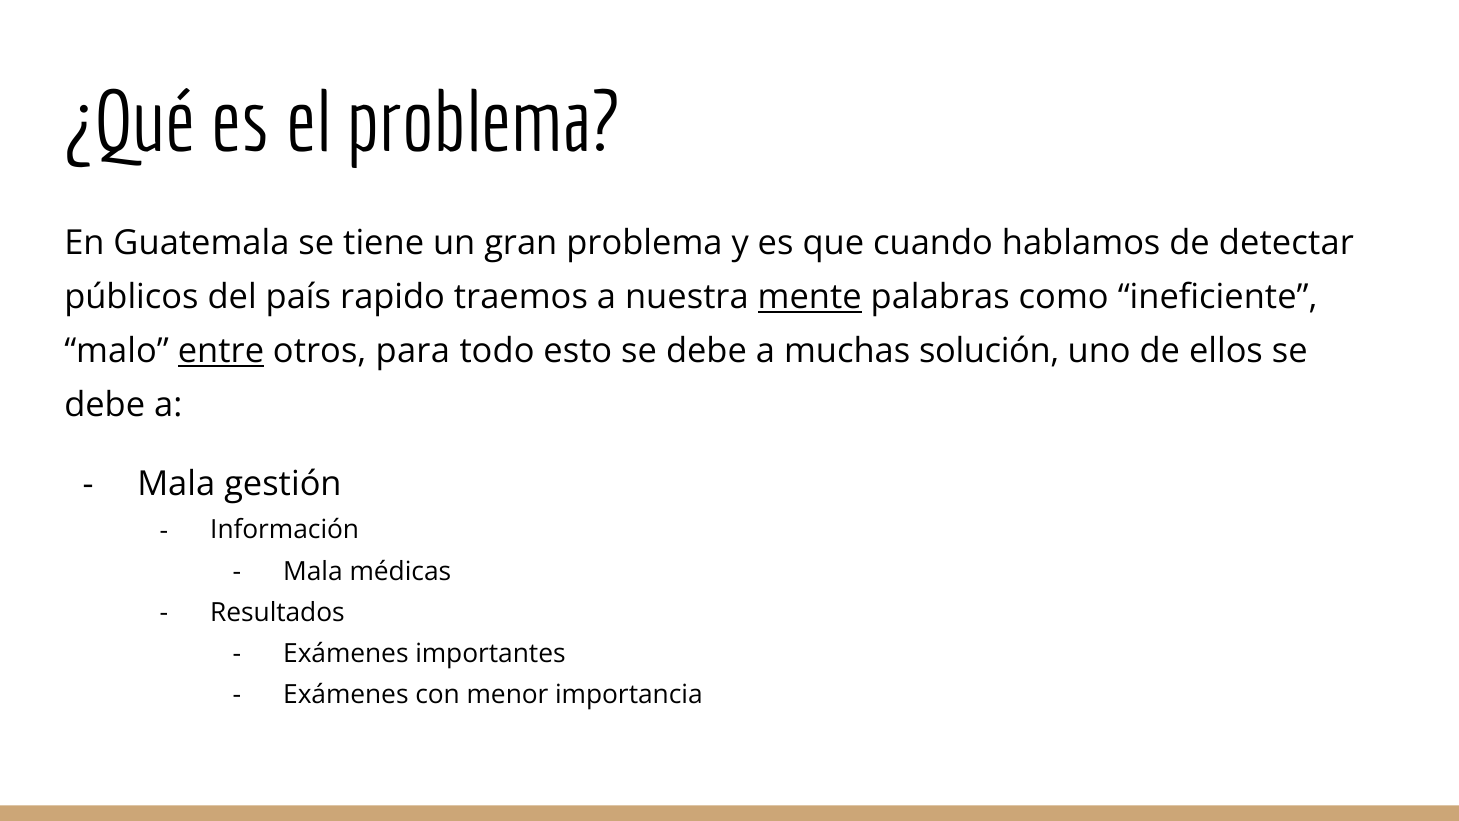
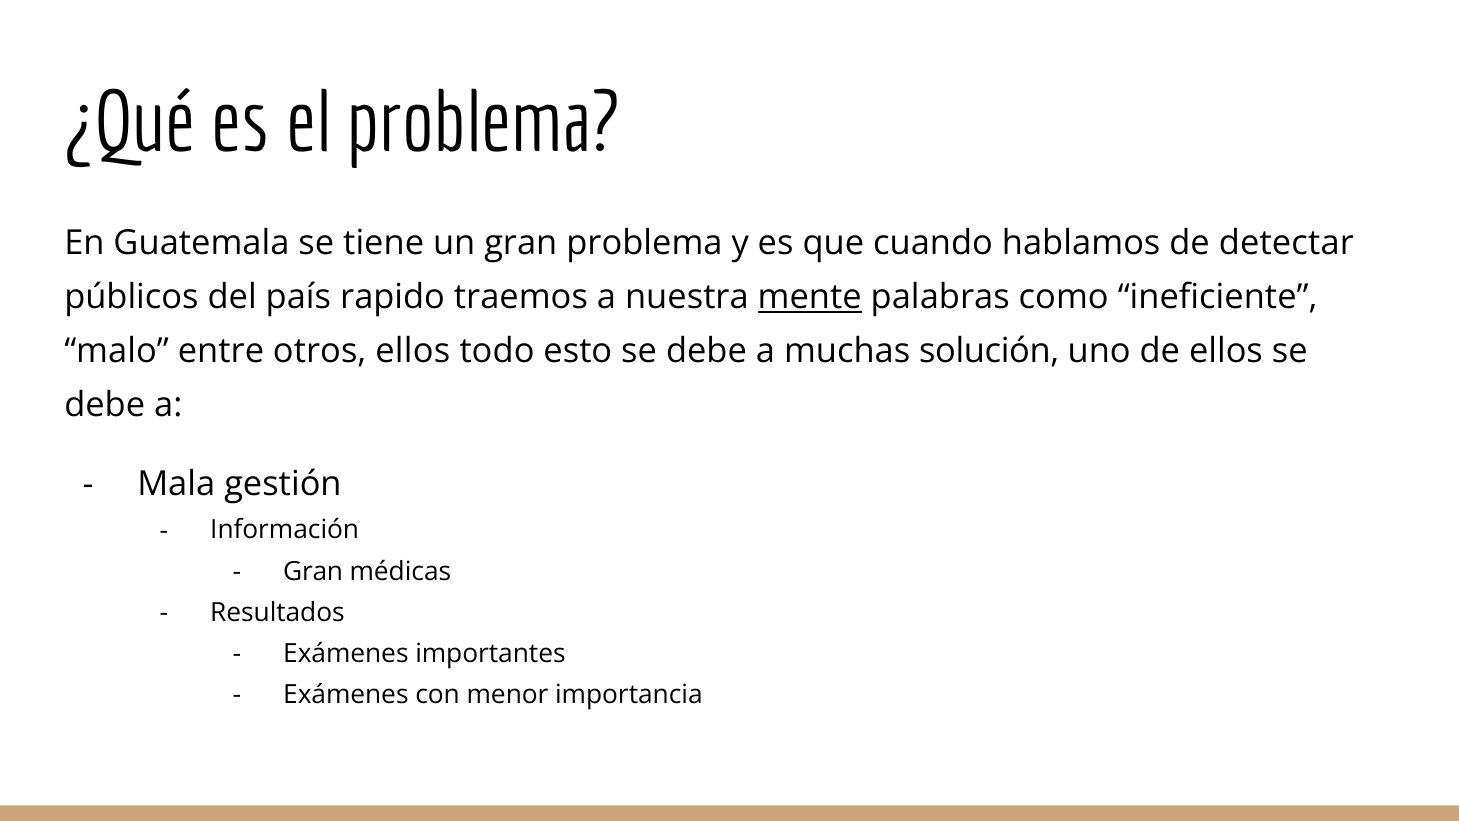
entre underline: present -> none (221, 351)
otros para: para -> ellos (413, 351)
Mala: Mala -> Gran (313, 571)
